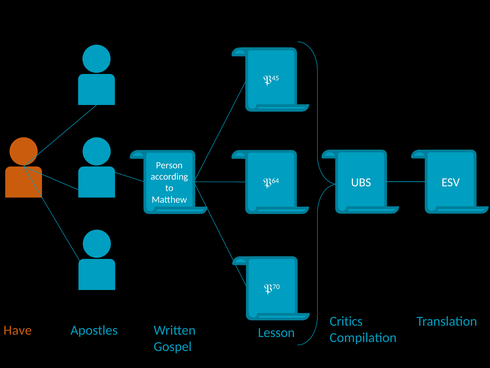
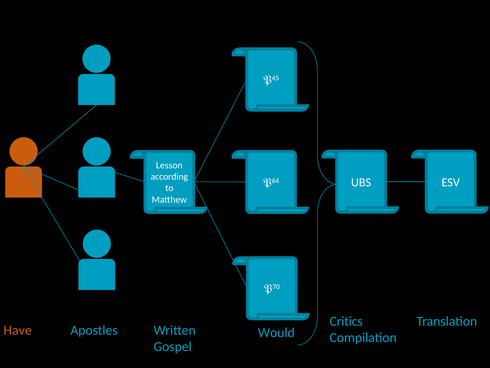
Person: Person -> Lesson (169, 165)
Lesson: Lesson -> Would (276, 332)
